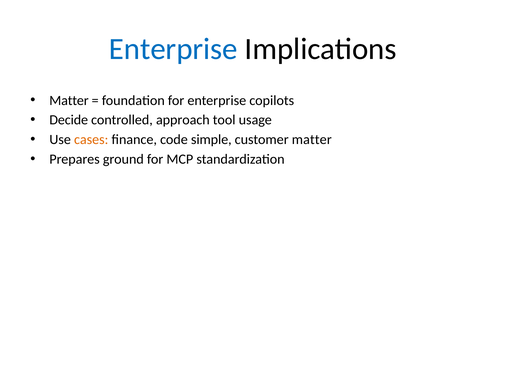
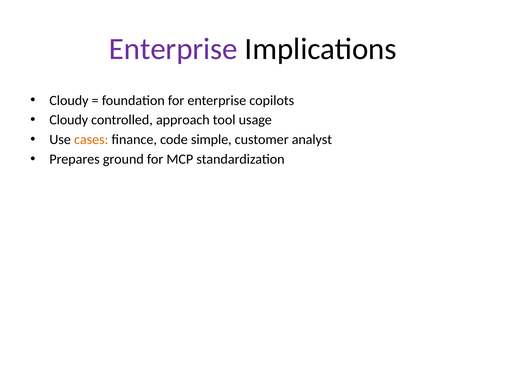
Enterprise colour: blue -> purple (173, 49)
Matter: Matter -> Cloudy (69, 101)
Decide: Decide -> Cloudy (69, 120)
customer matter: matter -> analyst (312, 140)
